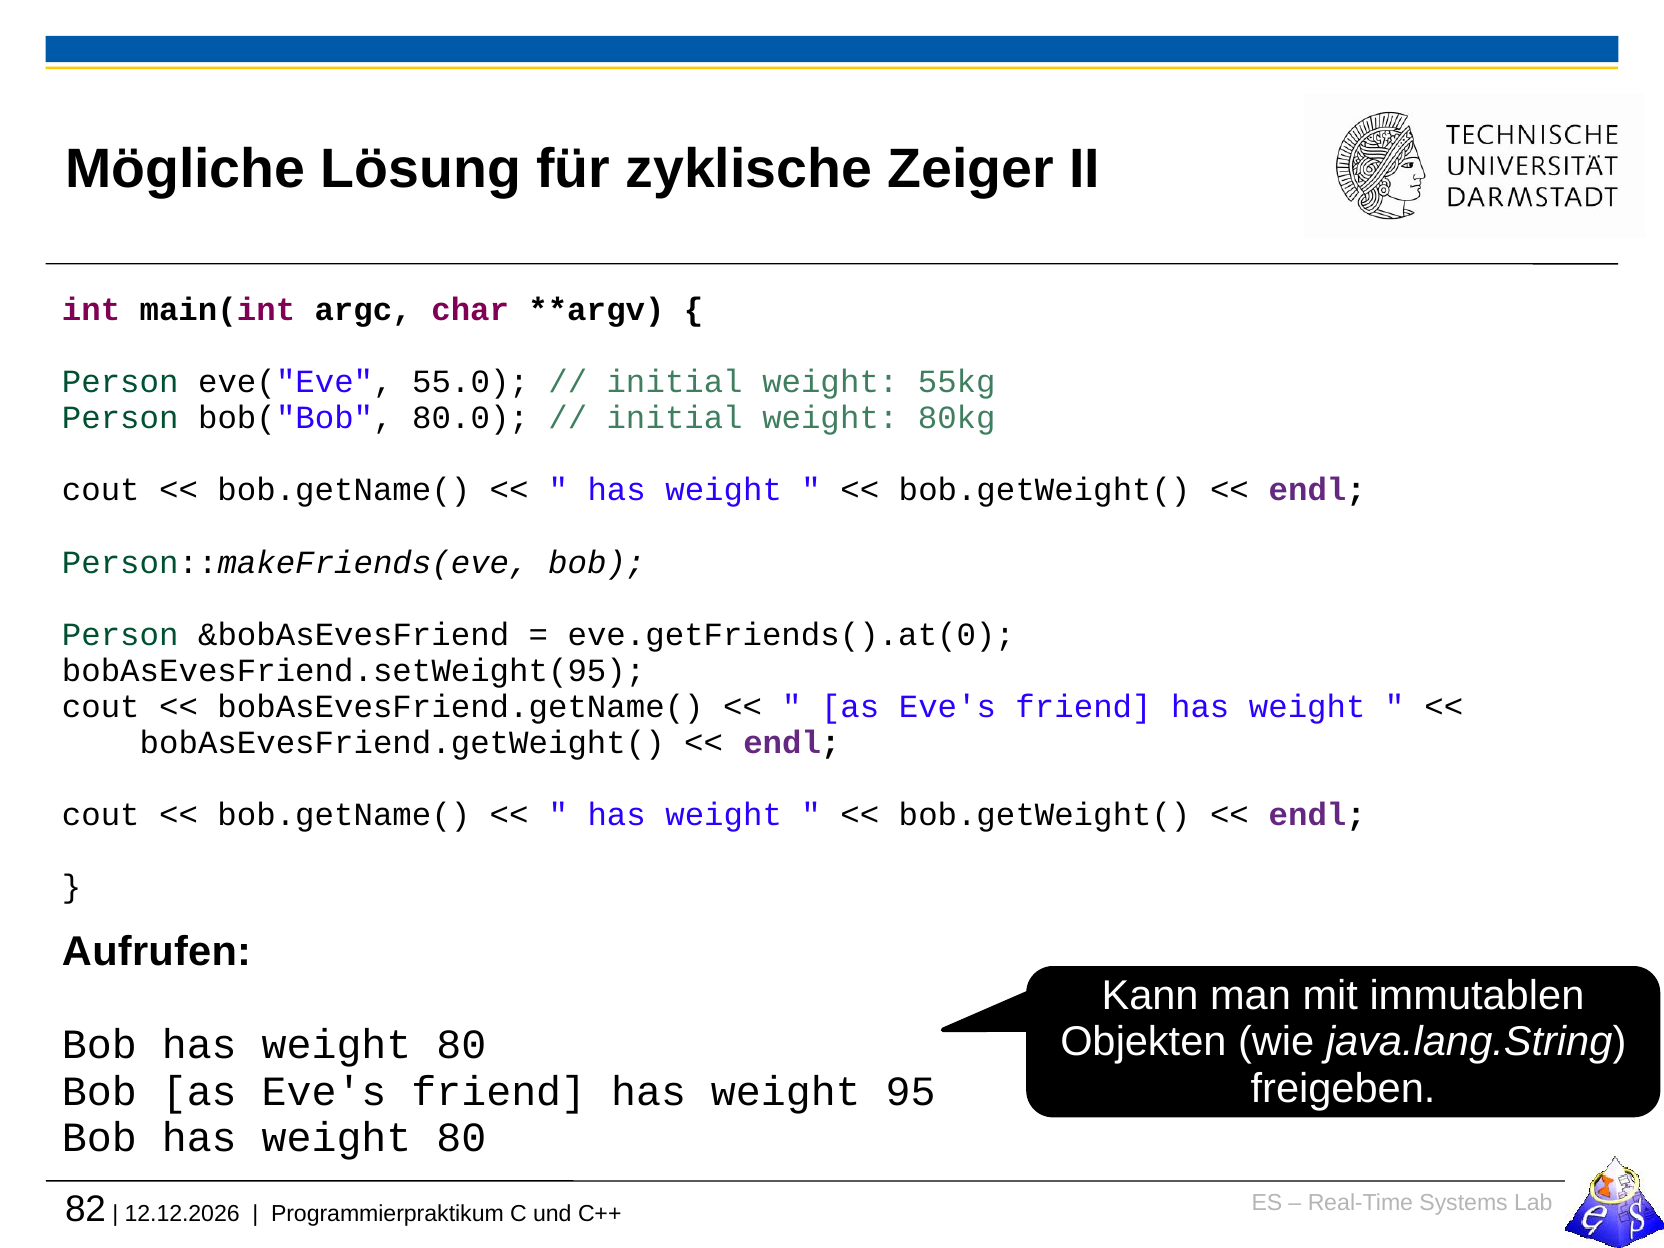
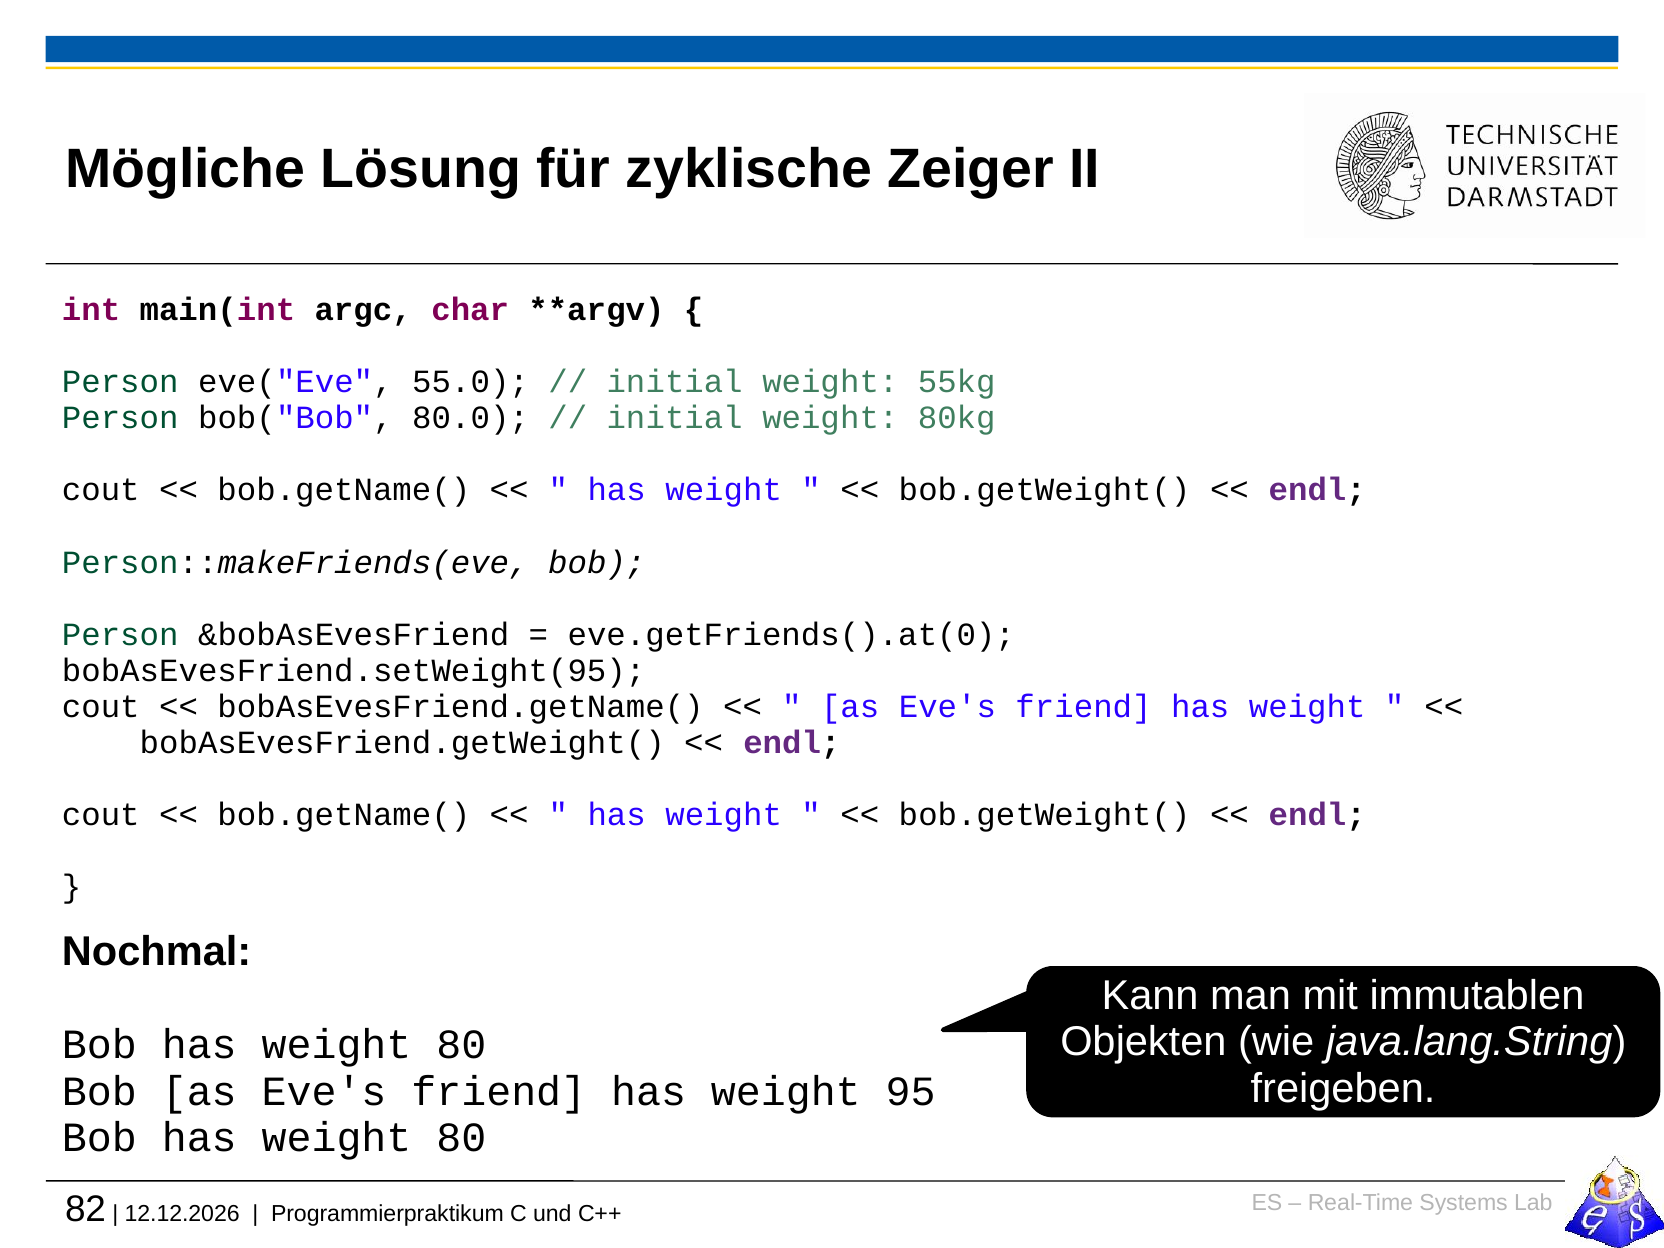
Aufrufen: Aufrufen -> Nochmal (157, 952)
